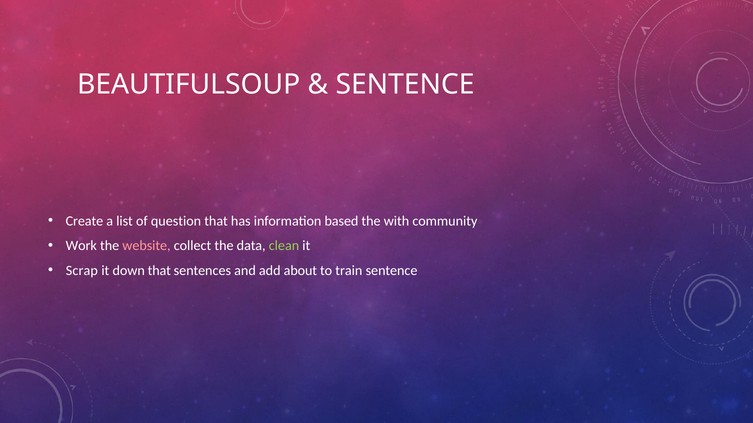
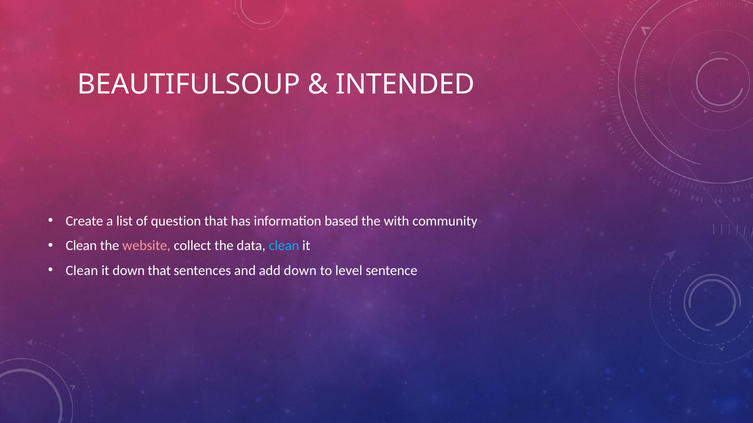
SENTENCE: SENTENCE -> INTENDED (405, 85)
Work: Work -> Clean (81, 246)
clean colour: light green -> light blue (284, 246)
Scrap: Scrap -> Clean (82, 271)
add about: about -> down (300, 271)
train: train -> level (349, 271)
